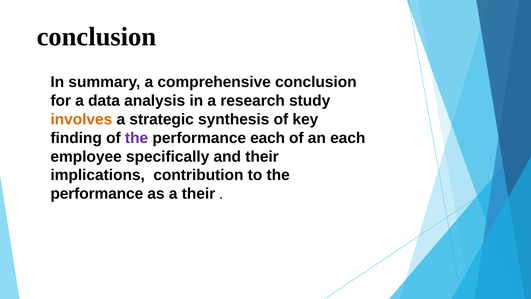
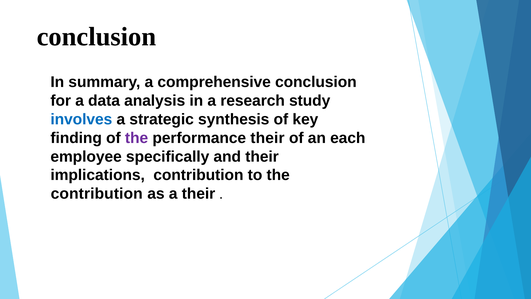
involves colour: orange -> blue (81, 119)
performance each: each -> their (267, 138)
performance: performance -> contribution (97, 194)
